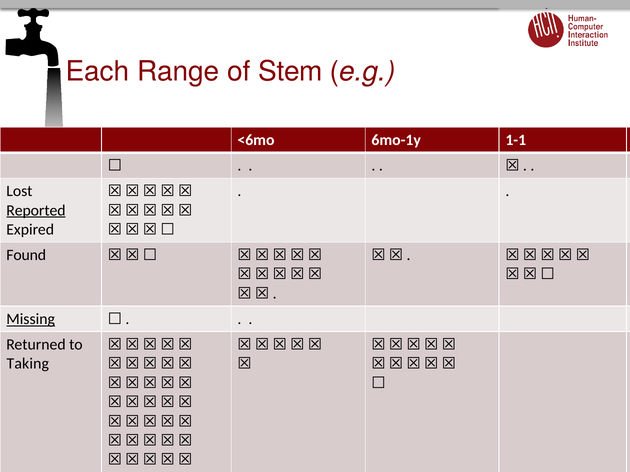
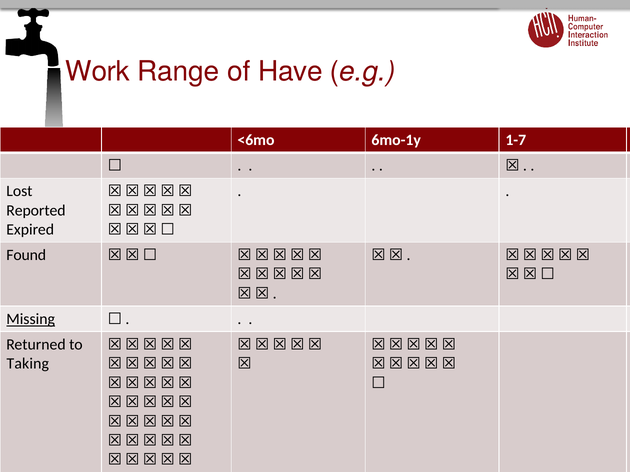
Each: Each -> Work (98, 72)
Stem: Stem -> Have (290, 72)
1-1: 1-1 -> 1-7 (516, 140)
Reported underline: present -> none (36, 211)
